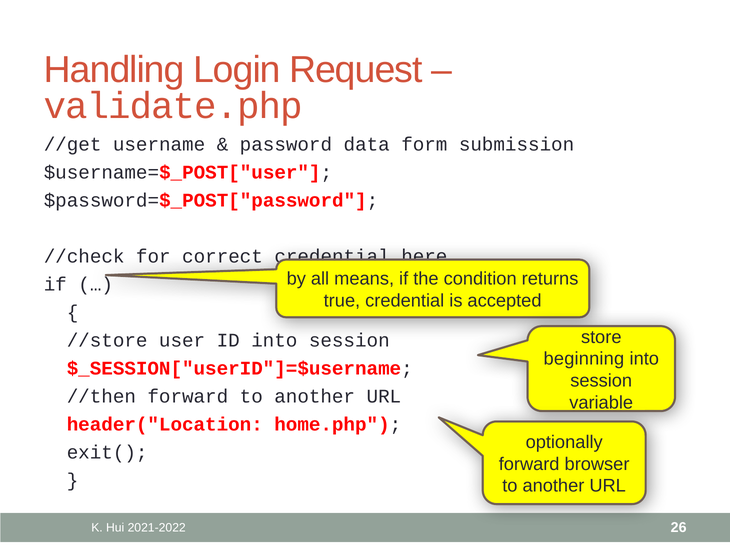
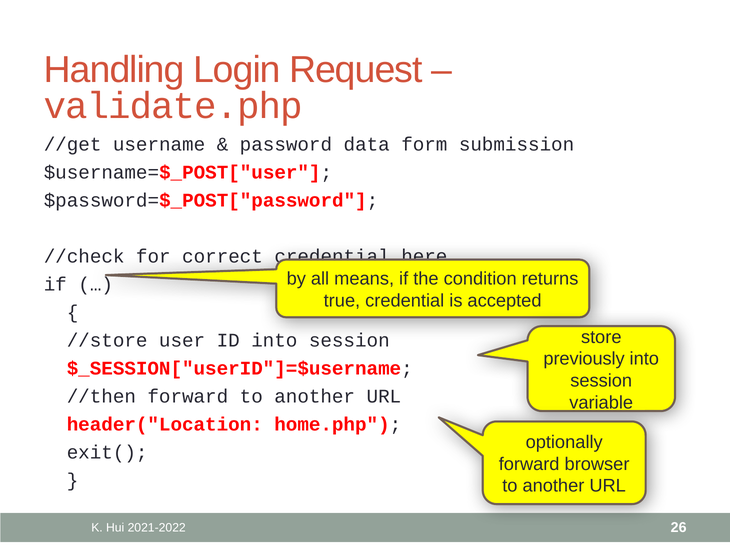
beginning: beginning -> previously (584, 359)
